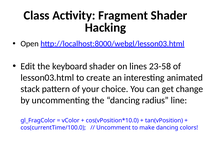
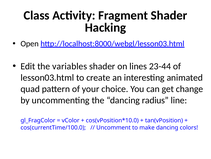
keyboard: keyboard -> variables (70, 66)
23-58: 23-58 -> 23-44 (160, 66)
stack: stack -> quad (30, 89)
